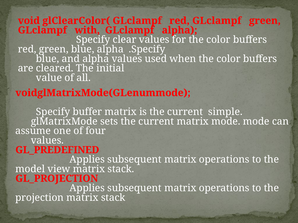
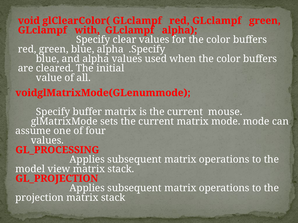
simple: simple -> mouse (225, 112)
GL_PREDEFINED: GL_PREDEFINED -> GL_PROCESSING (57, 150)
